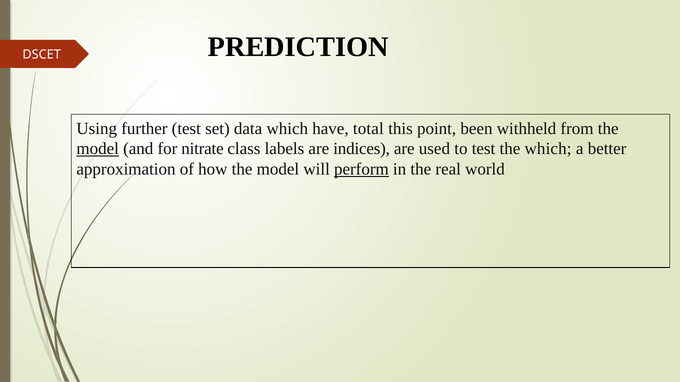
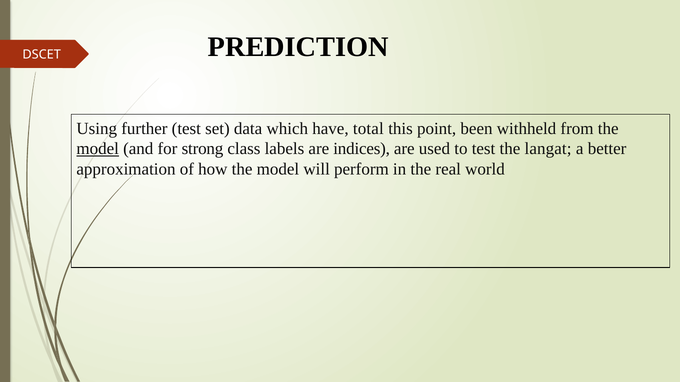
nitrate: nitrate -> strong (202, 149)
the which: which -> langat (548, 149)
perform underline: present -> none (361, 169)
